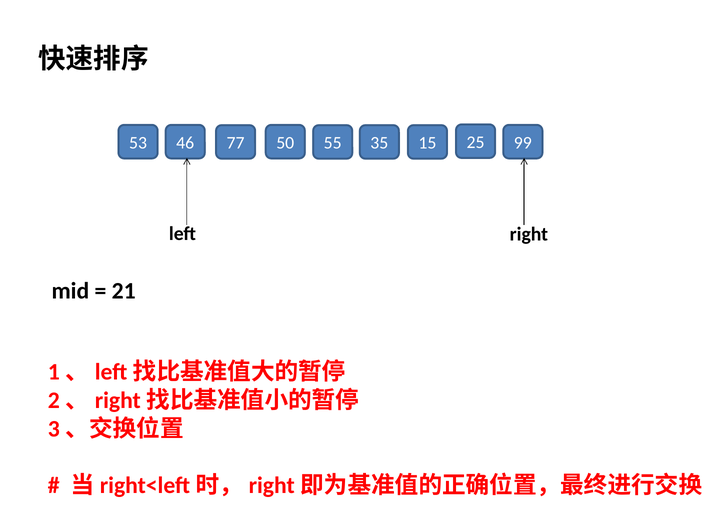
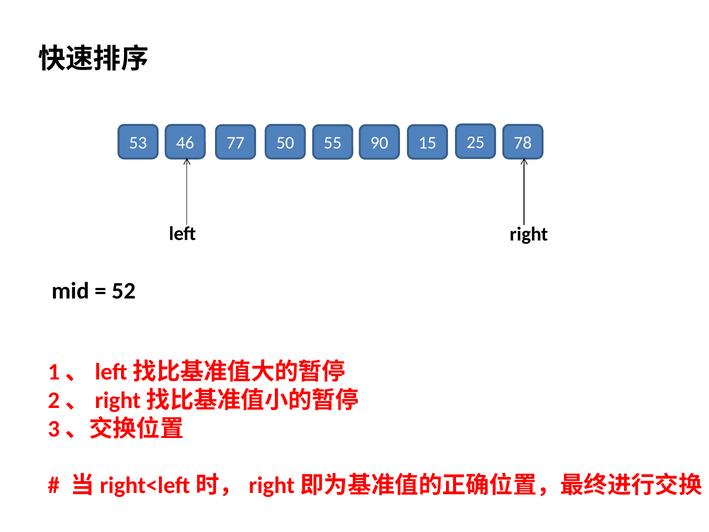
99: 99 -> 78 (523, 143)
35: 35 -> 90 (379, 143)
21: 21 -> 52 (124, 291)
